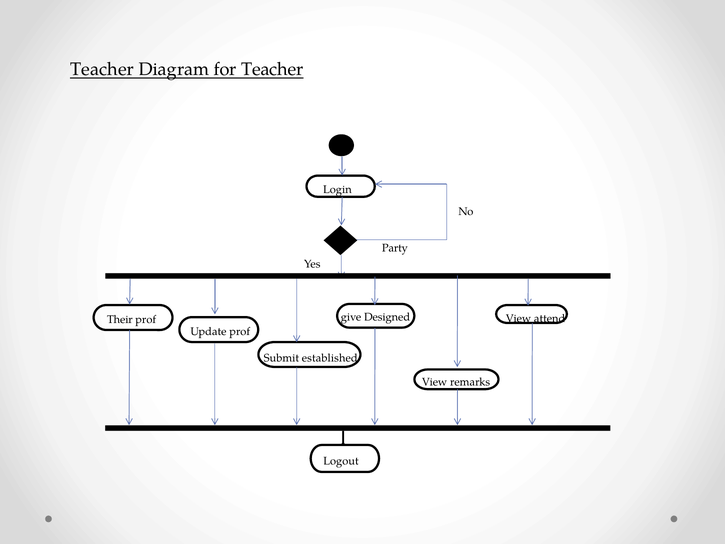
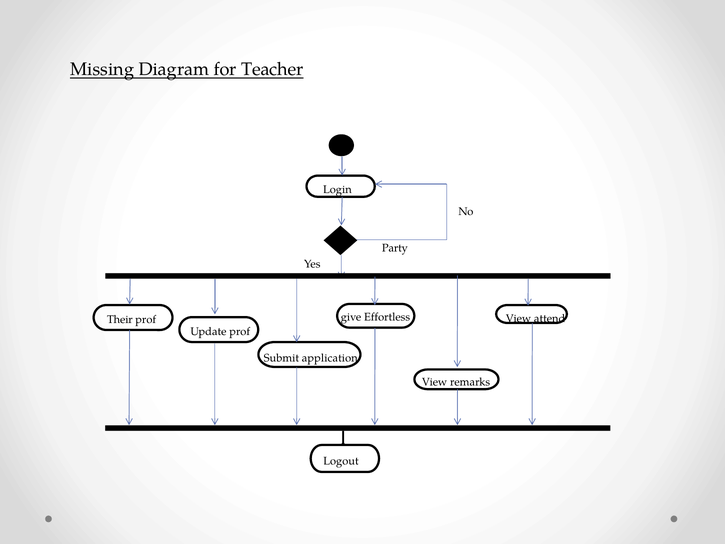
Teacher: Teacher -> Missing (102, 69)
Designed: Designed -> Effortless (387, 317)
established: established -> application (330, 358)
